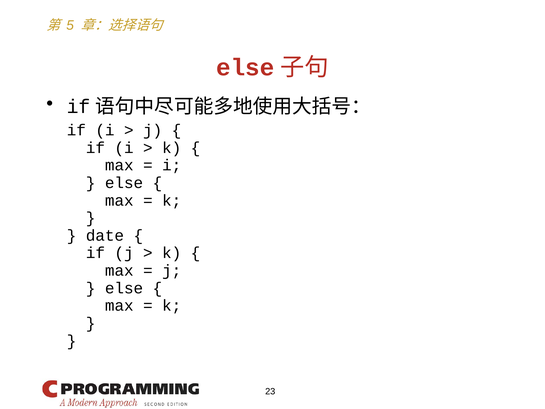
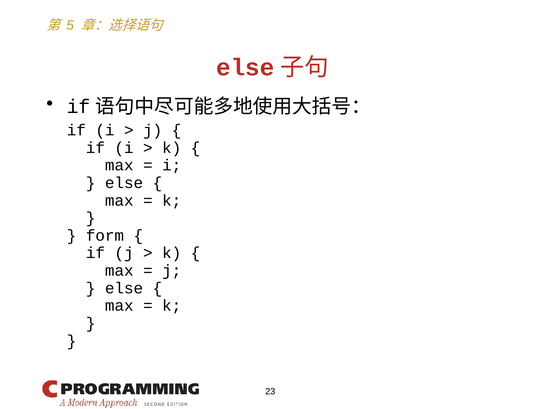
date: date -> form (105, 235)
